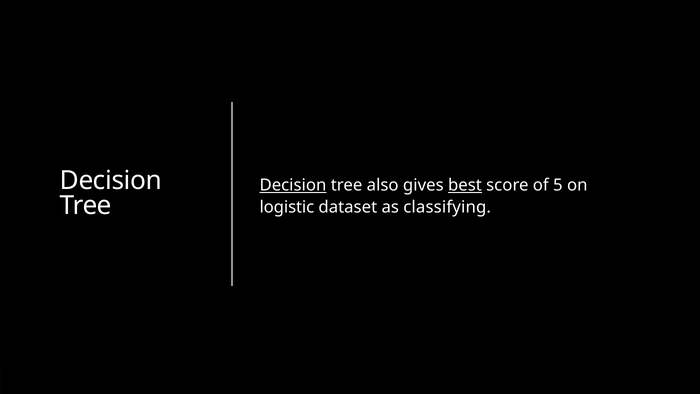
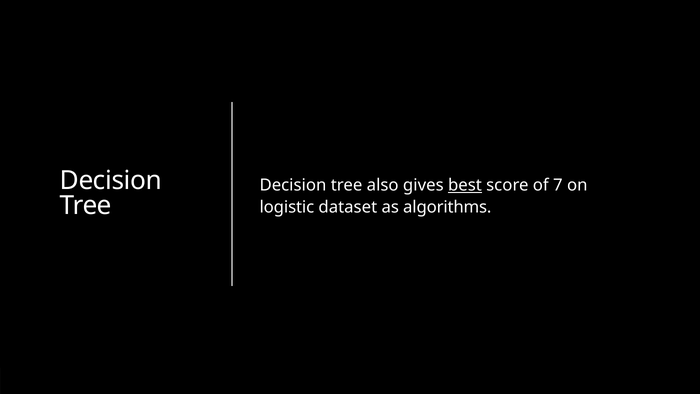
Decision underline: present -> none (293, 185)
5: 5 -> 7 (558, 185)
classifying: classifying -> algorithms (447, 207)
